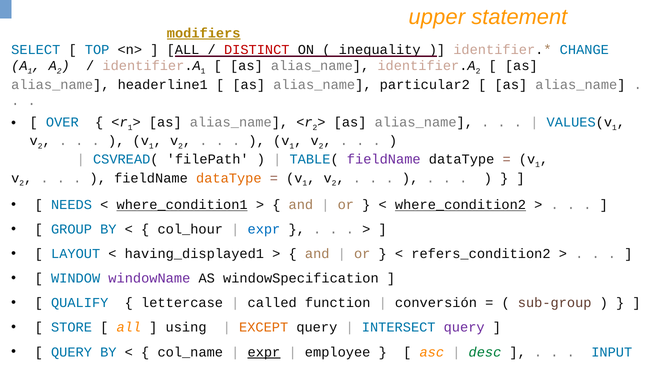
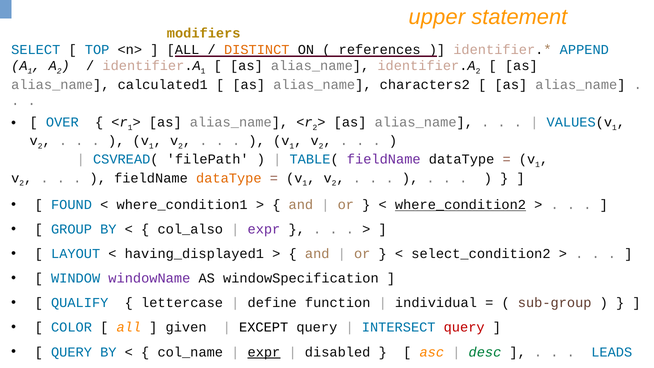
modifiers underline: present -> none (204, 33)
DISTINCT colour: red -> orange (257, 50)
inequality: inequality -> references (380, 50)
CHANGE: CHANGE -> APPEND (584, 50)
headerline1: headerline1 -> calculated1 (163, 85)
particular2: particular2 -> characters2 (425, 85)
NEEDS: NEEDS -> FOUND (72, 205)
where_condition1 underline: present -> none (182, 205)
col_hour: col_hour -> col_also (190, 229)
expr colour: blue -> purple (264, 229)
refers_condition2: refers_condition2 -> select_condition2 (481, 254)
called: called -> define (272, 303)
conversión: conversión -> individual (436, 303)
STORE: STORE -> COLOR (72, 327)
using: using -> given (186, 327)
EXCEPT colour: orange -> black (264, 327)
query colour: purple -> red (464, 327)
employee: employee -> disabled (338, 352)
INPUT: INPUT -> LEADS (612, 352)
